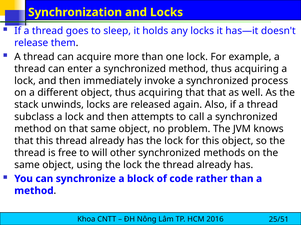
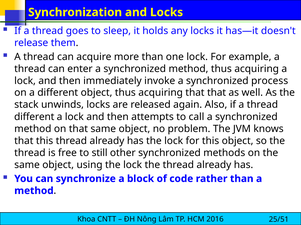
subclass: subclass -> different (34, 117)
will: will -> still (100, 153)
